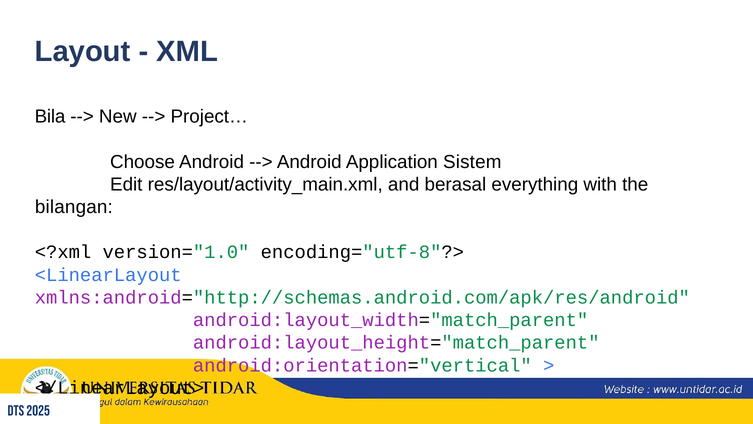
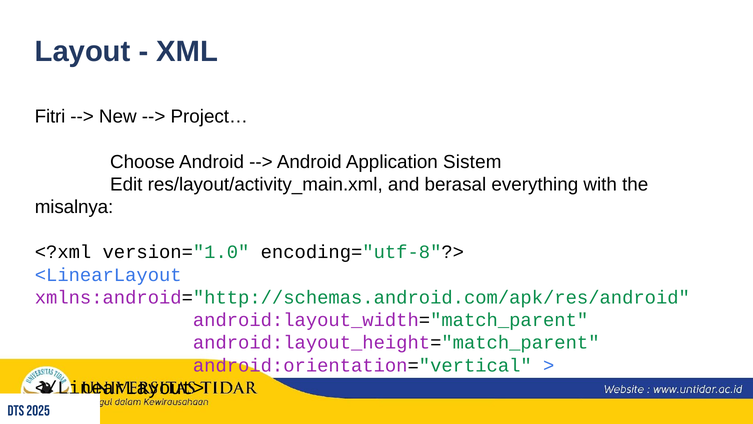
Bila: Bila -> Fitri (50, 116)
bilangan: bilangan -> misalnya (74, 207)
